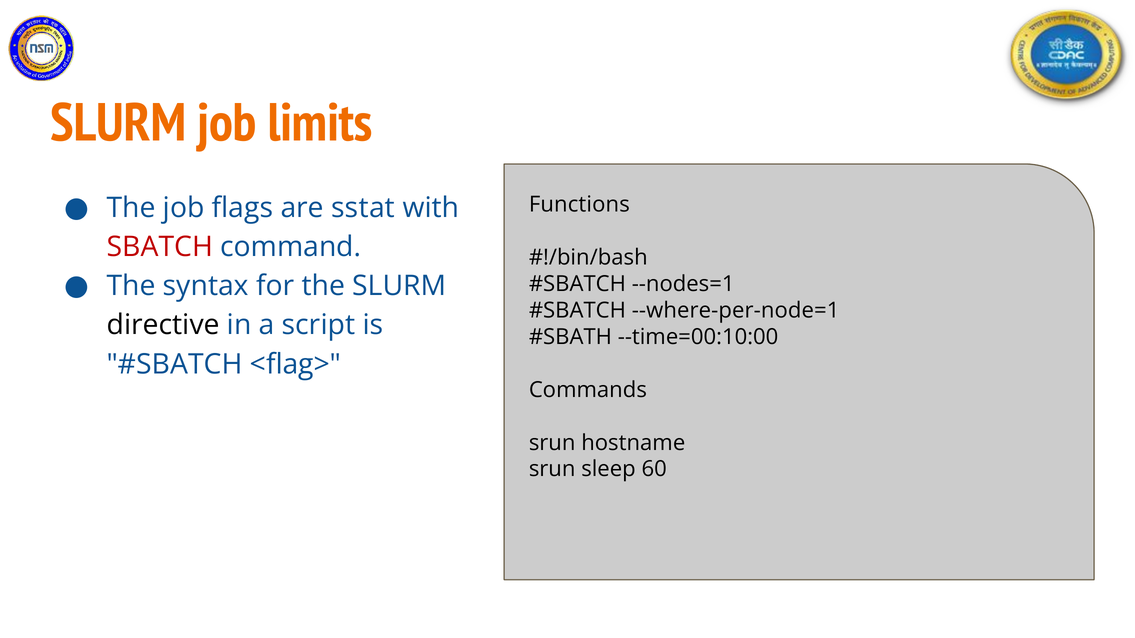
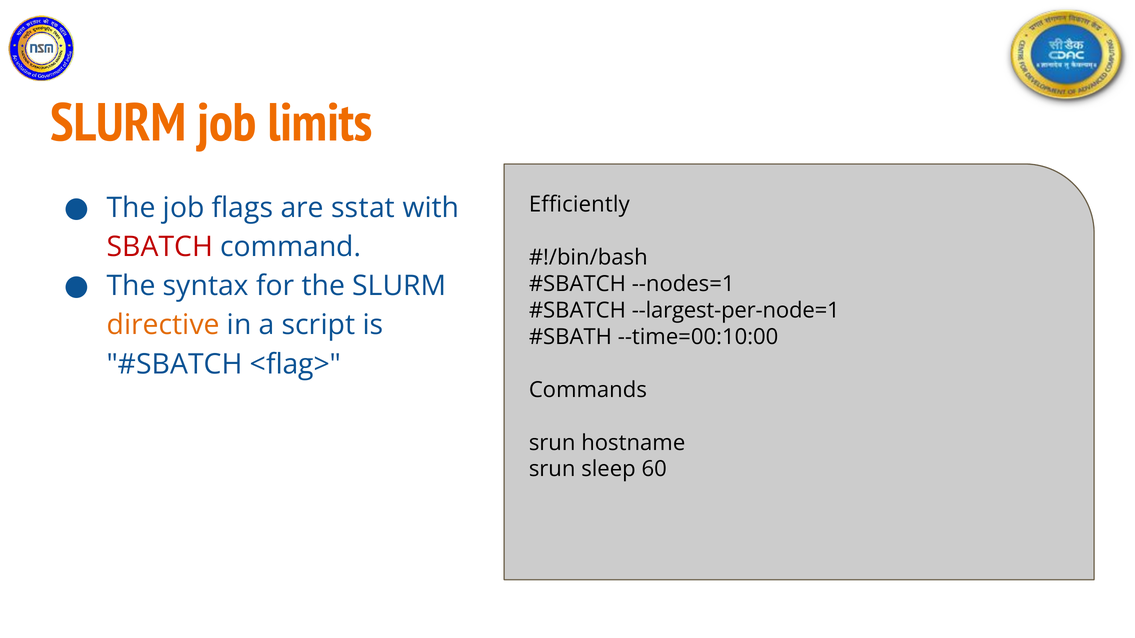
Functions: Functions -> Efficiently (579, 205)
--where-per-node=1: --where-per-node=1 -> --largest-per-node=1 (736, 311)
directive colour: black -> orange (163, 325)
